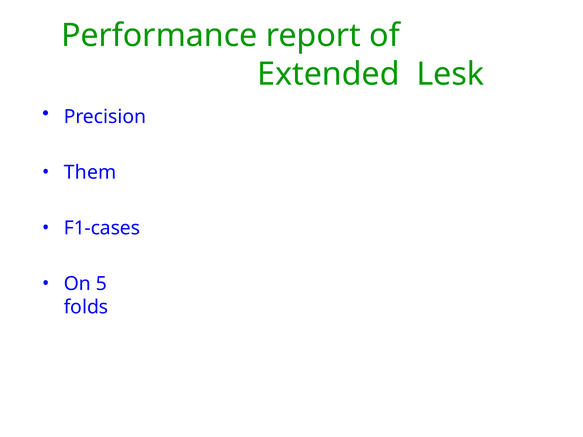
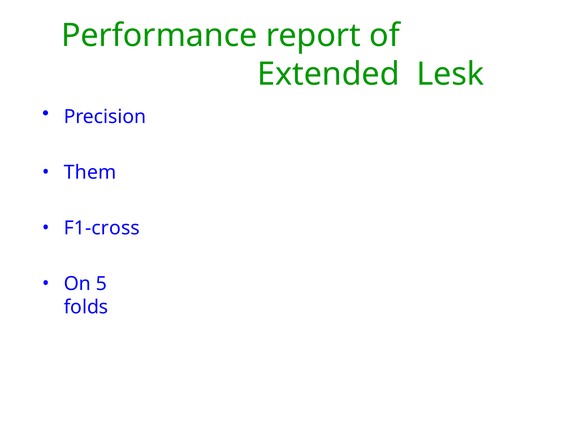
F1-cases: F1-cases -> F1-cross (102, 228)
